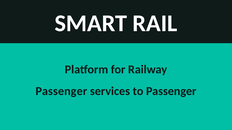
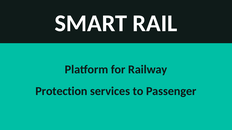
Passenger: Passenger -> Protection (61, 91)
